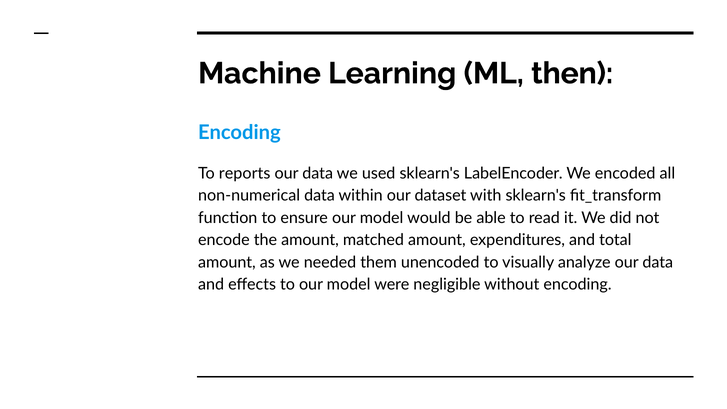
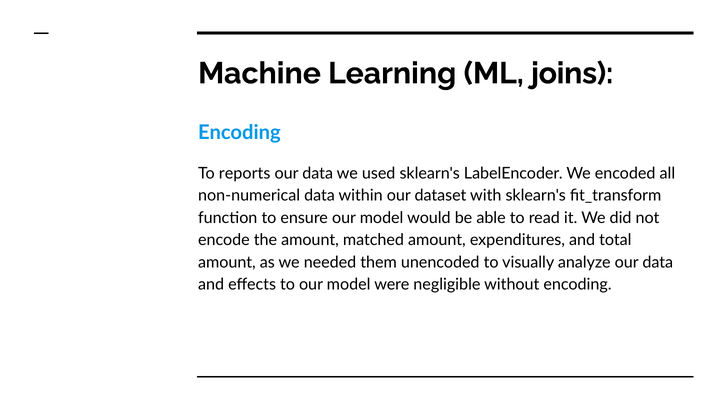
then: then -> joins (572, 73)
